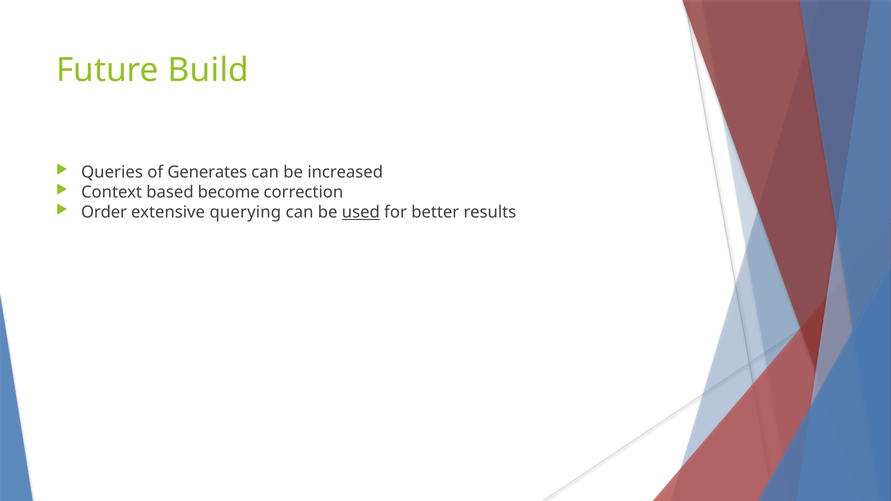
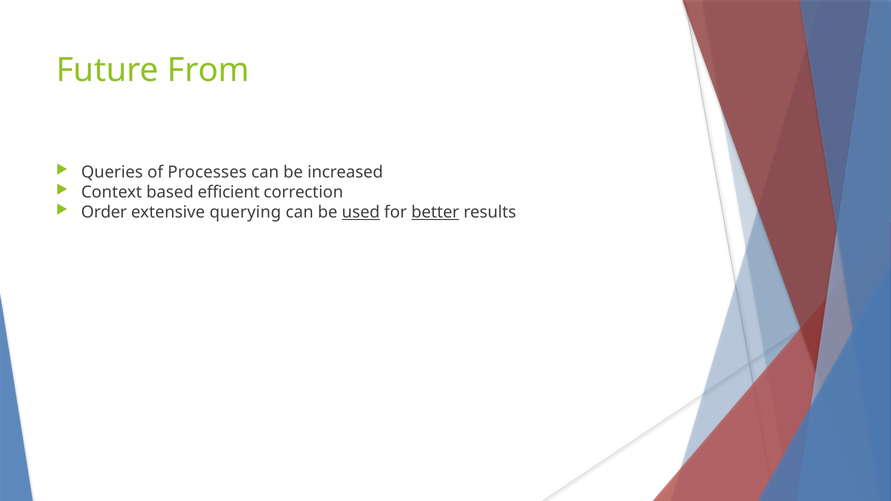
Build: Build -> From (208, 70)
Generates: Generates -> Processes (207, 172)
become: become -> efficient (229, 192)
better underline: none -> present (435, 212)
